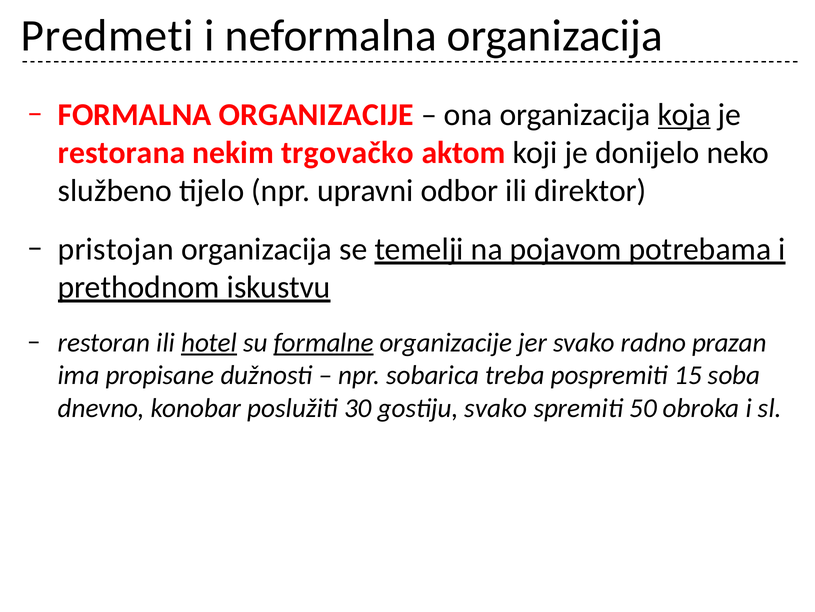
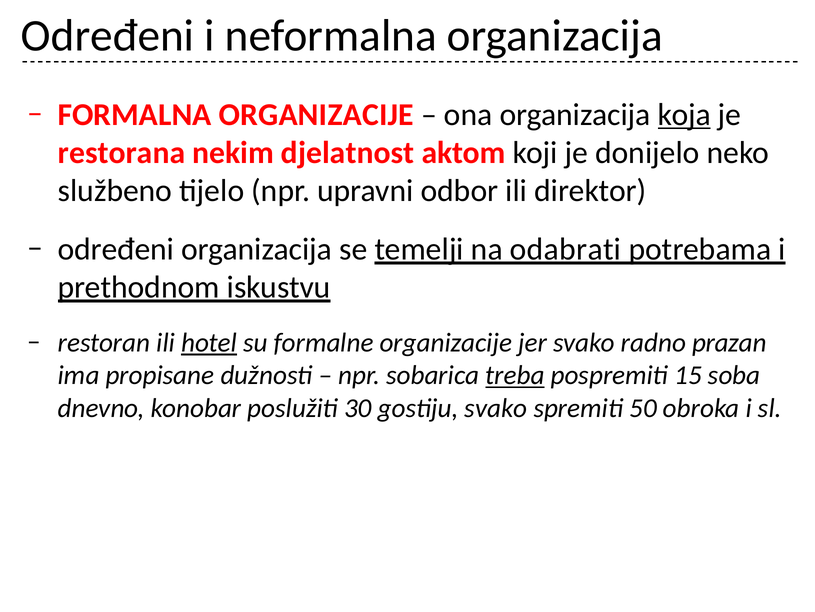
Predmeti: Predmeti -> Određeni (108, 36)
trgovačko: trgovačko -> djelatnost (348, 153)
pristojan: pristojan -> određeni (116, 249)
pojavom: pojavom -> odabrati (566, 249)
formalne underline: present -> none (324, 342)
treba underline: none -> present (515, 375)
